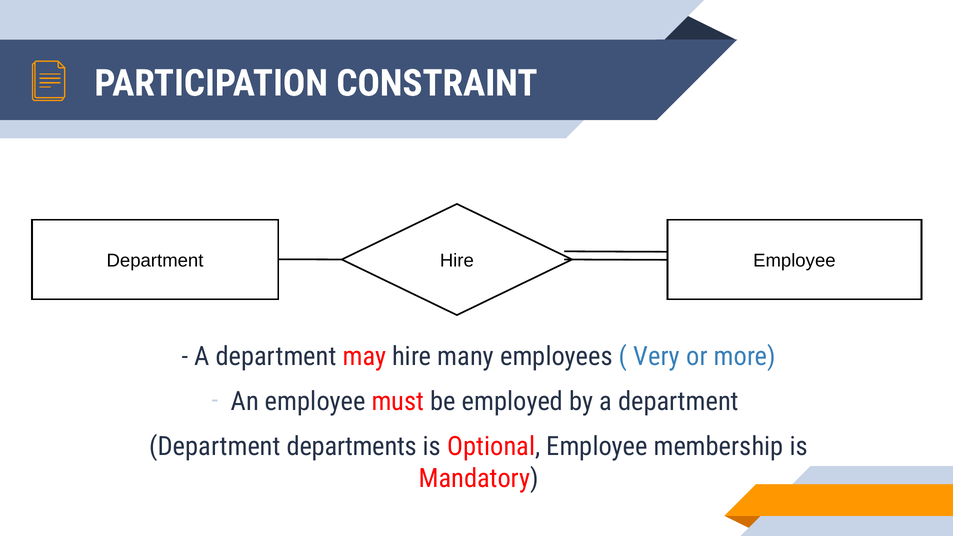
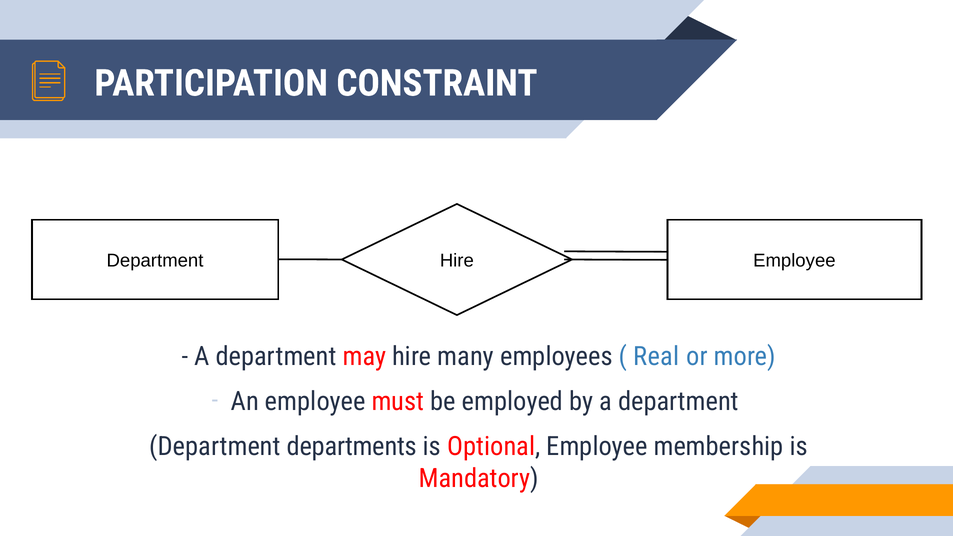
Very: Very -> Real (656, 357)
